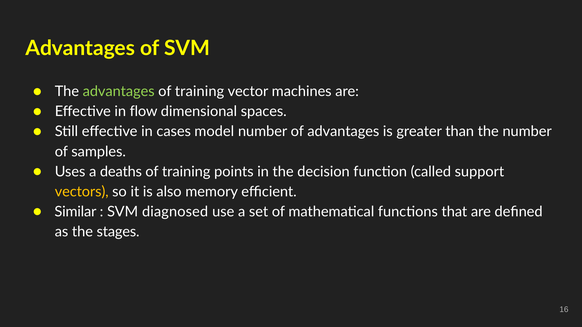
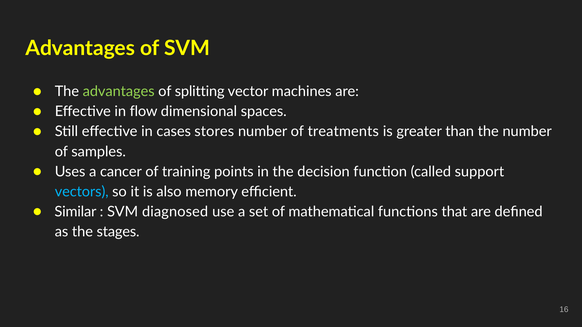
training: training -> splitting (200, 92)
model: model -> stores (214, 132)
of advantages: advantages -> treatments (343, 132)
deaths: deaths -> cancer (121, 172)
vectors colour: yellow -> light blue (82, 192)
